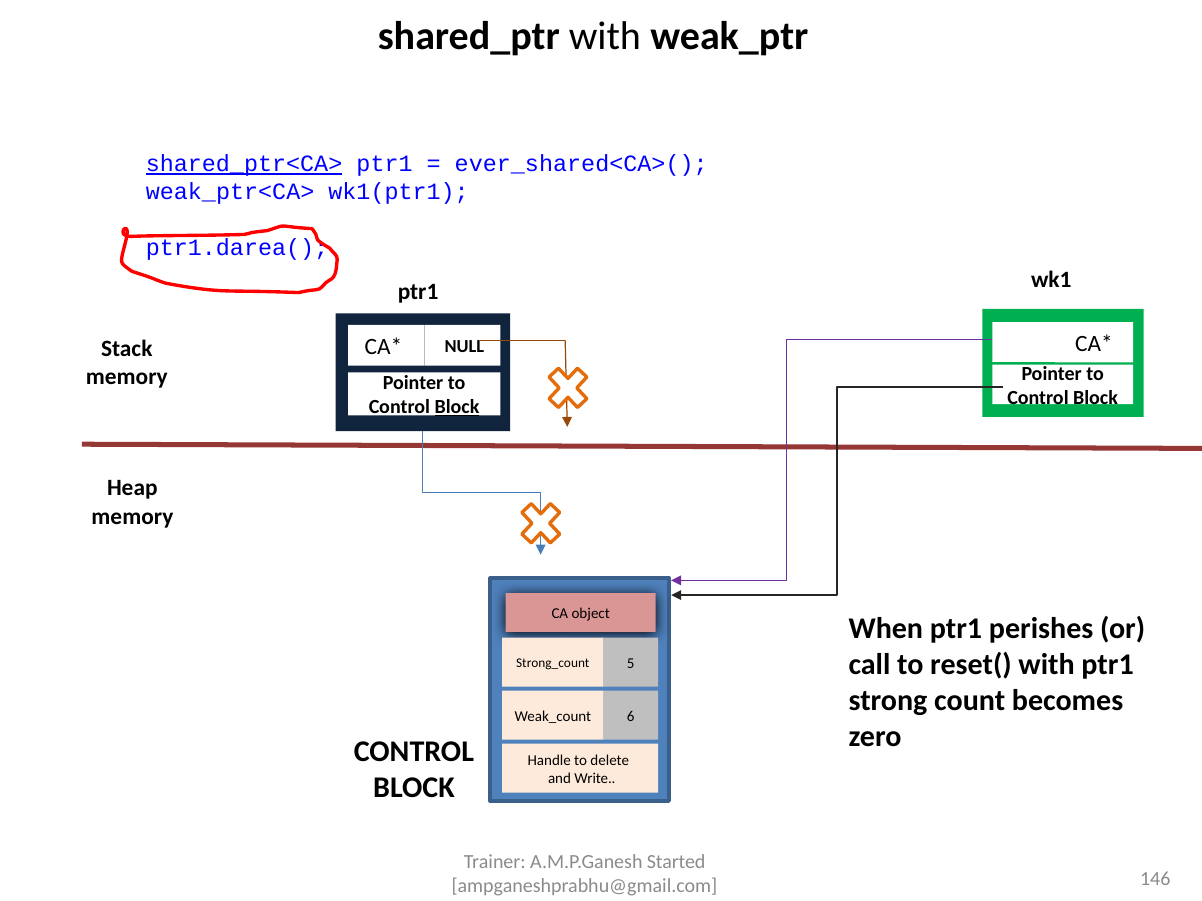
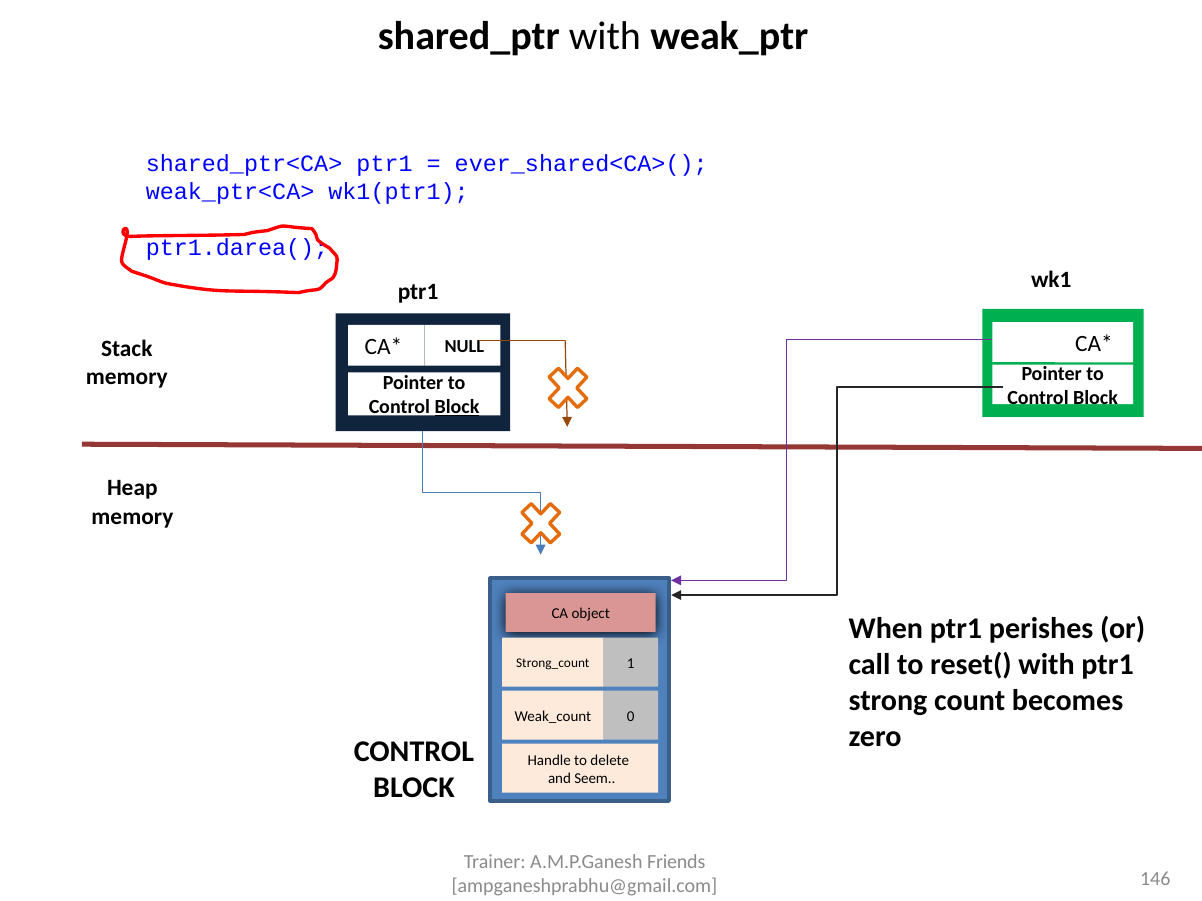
shared_ptr<CA> underline: present -> none (244, 164)
5: 5 -> 1 (631, 664)
6: 6 -> 0 (631, 717)
Write: Write -> Seem (595, 779)
Started: Started -> Friends (676, 862)
